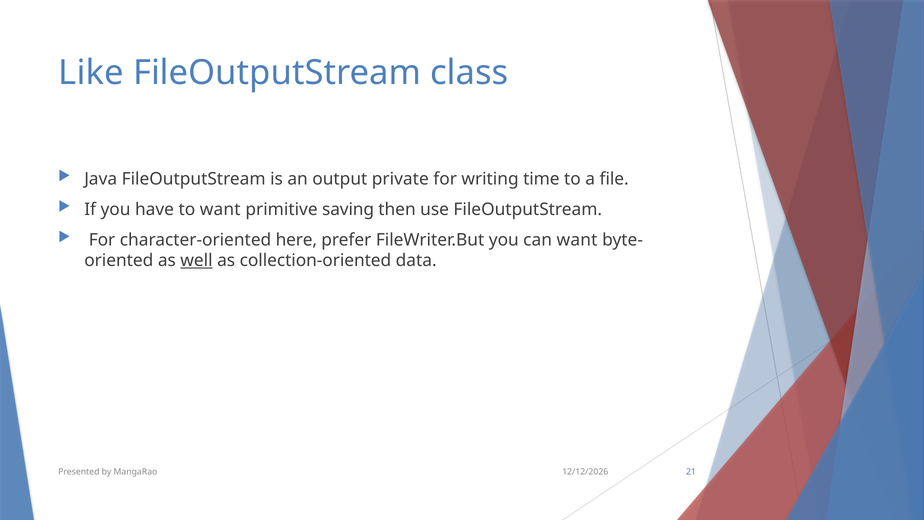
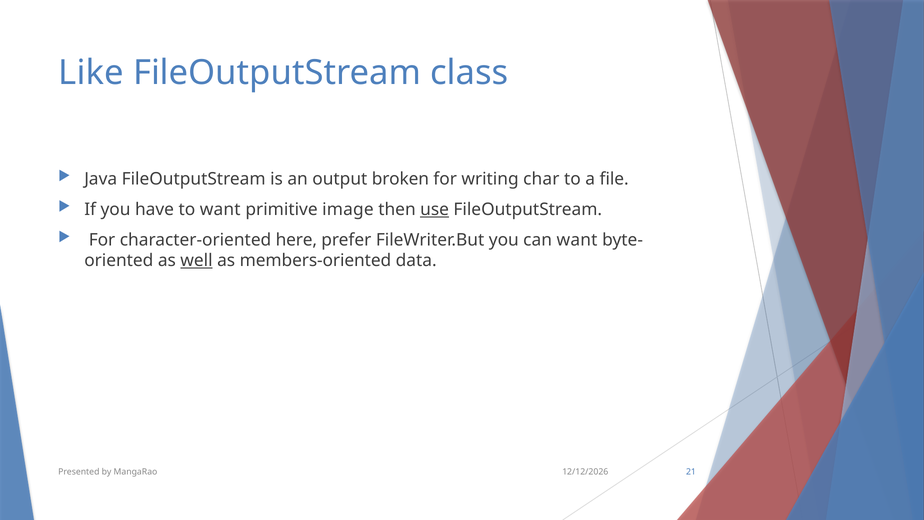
private: private -> broken (400, 179)
time: time -> char (541, 179)
saving: saving -> image (348, 209)
use underline: none -> present (435, 209)
collection-oriented: collection-oriented -> members-oriented (315, 260)
